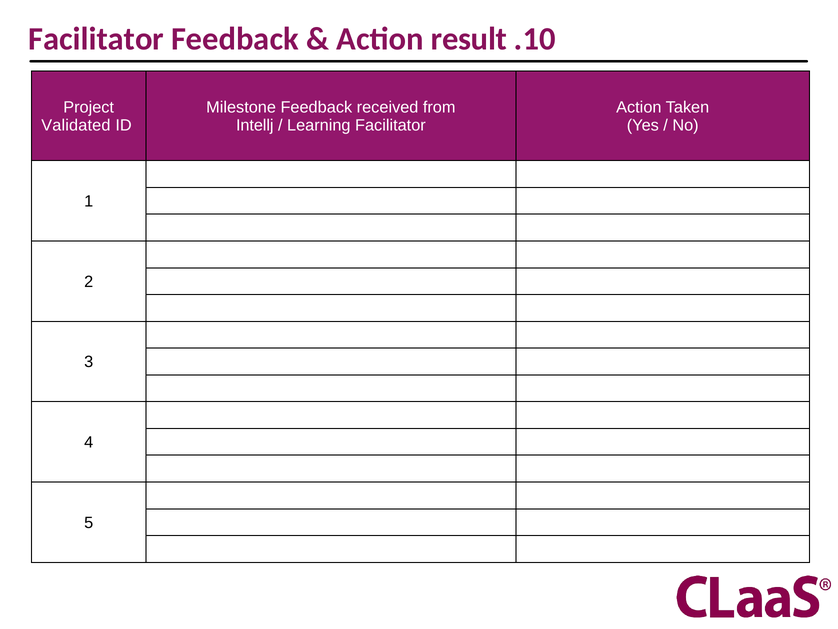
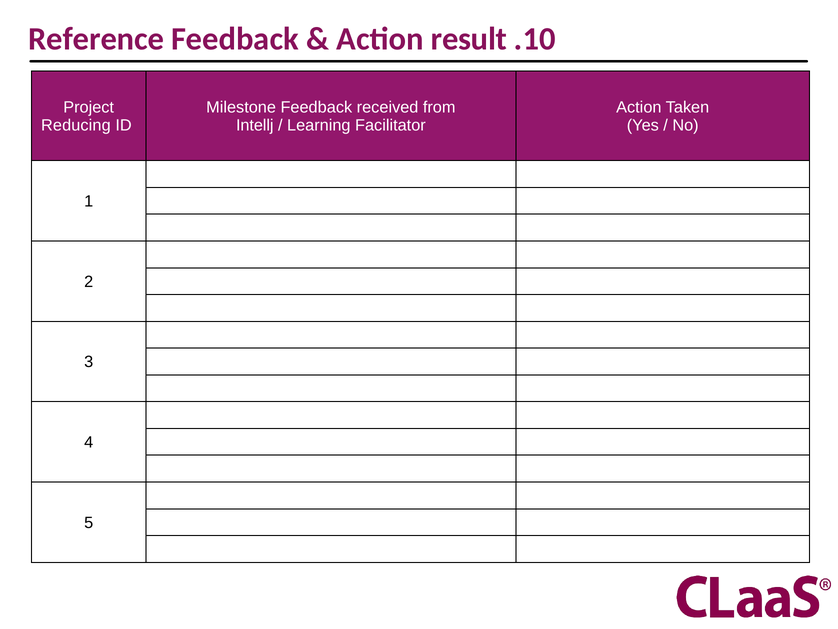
Facilitator: Facilitator -> Reference (96, 39)
Validated: Validated -> Reducing (76, 126)
